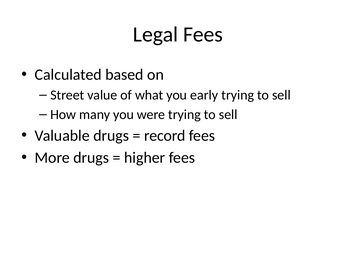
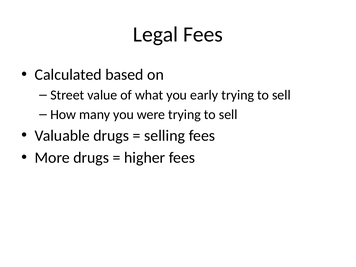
record: record -> selling (165, 136)
